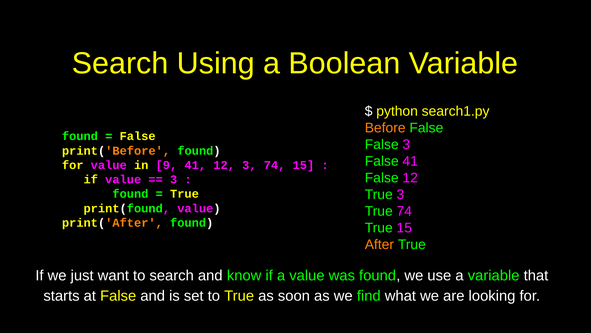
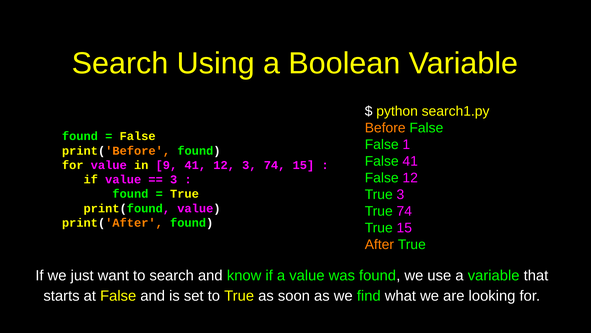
False 3: 3 -> 1 (406, 144)
